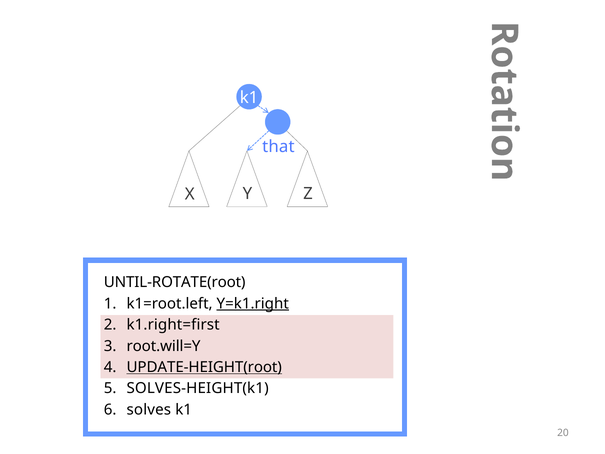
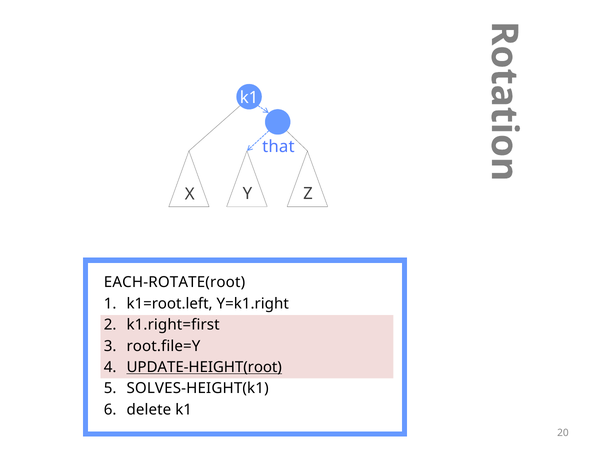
UNTIL-ROTATE(root: UNTIL-ROTATE(root -> EACH-ROTATE(root (175, 282)
Y=k1.right underline: present -> none (253, 304)
root.will=Y: root.will=Y -> root.file=Y (163, 346)
solves: solves -> delete (149, 409)
